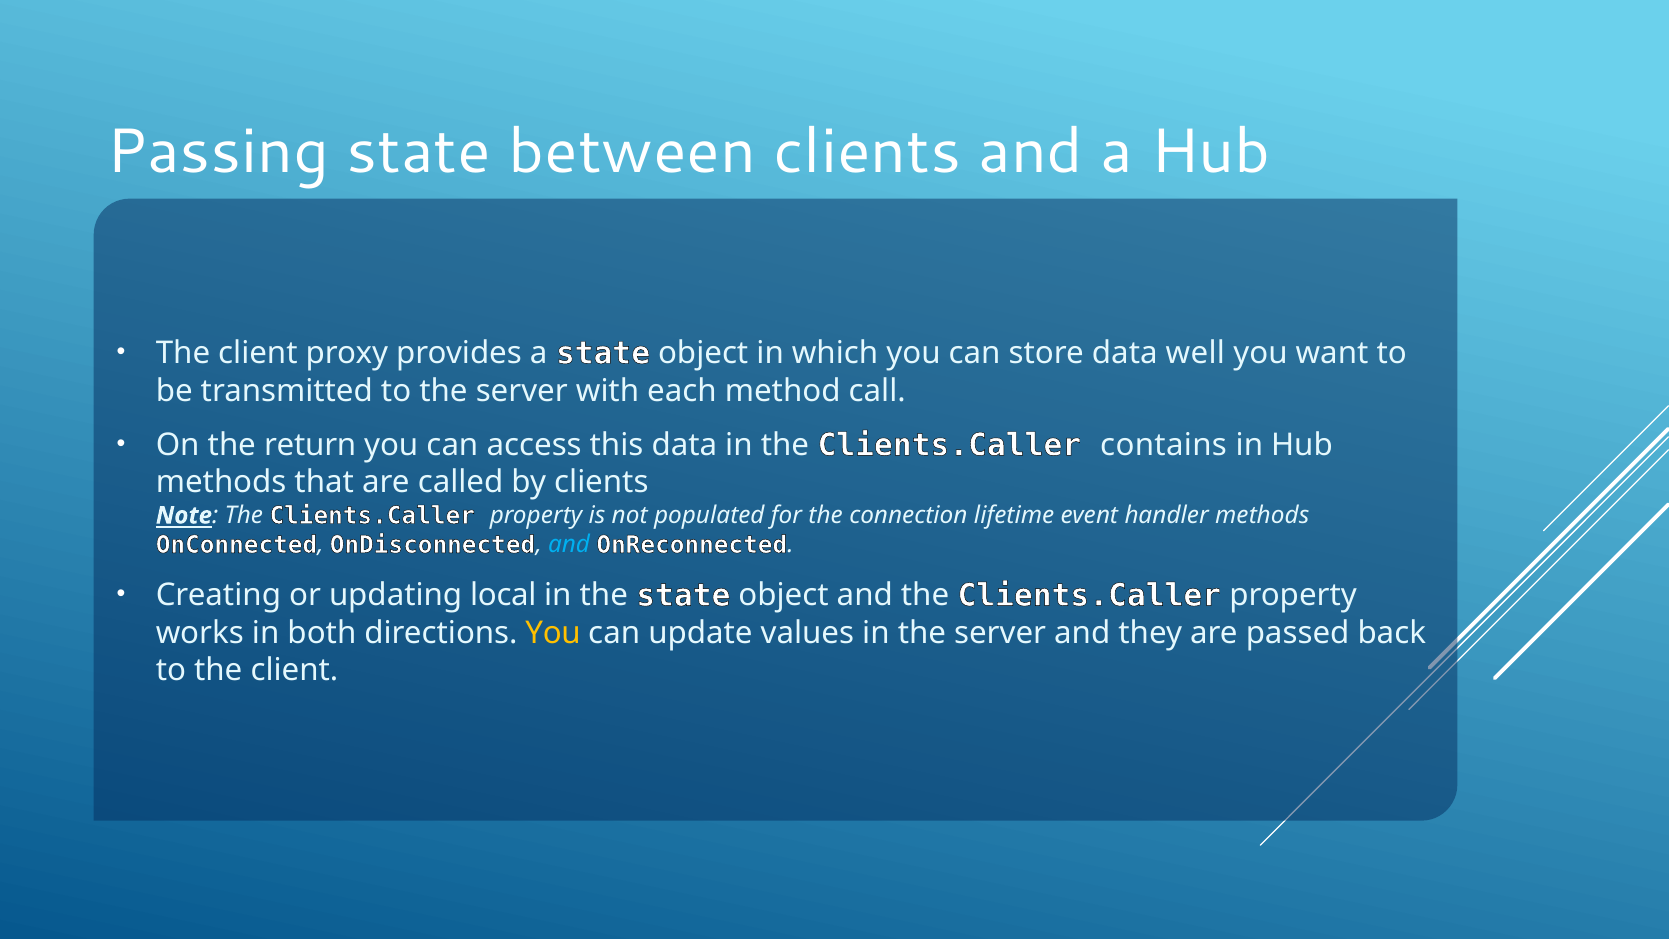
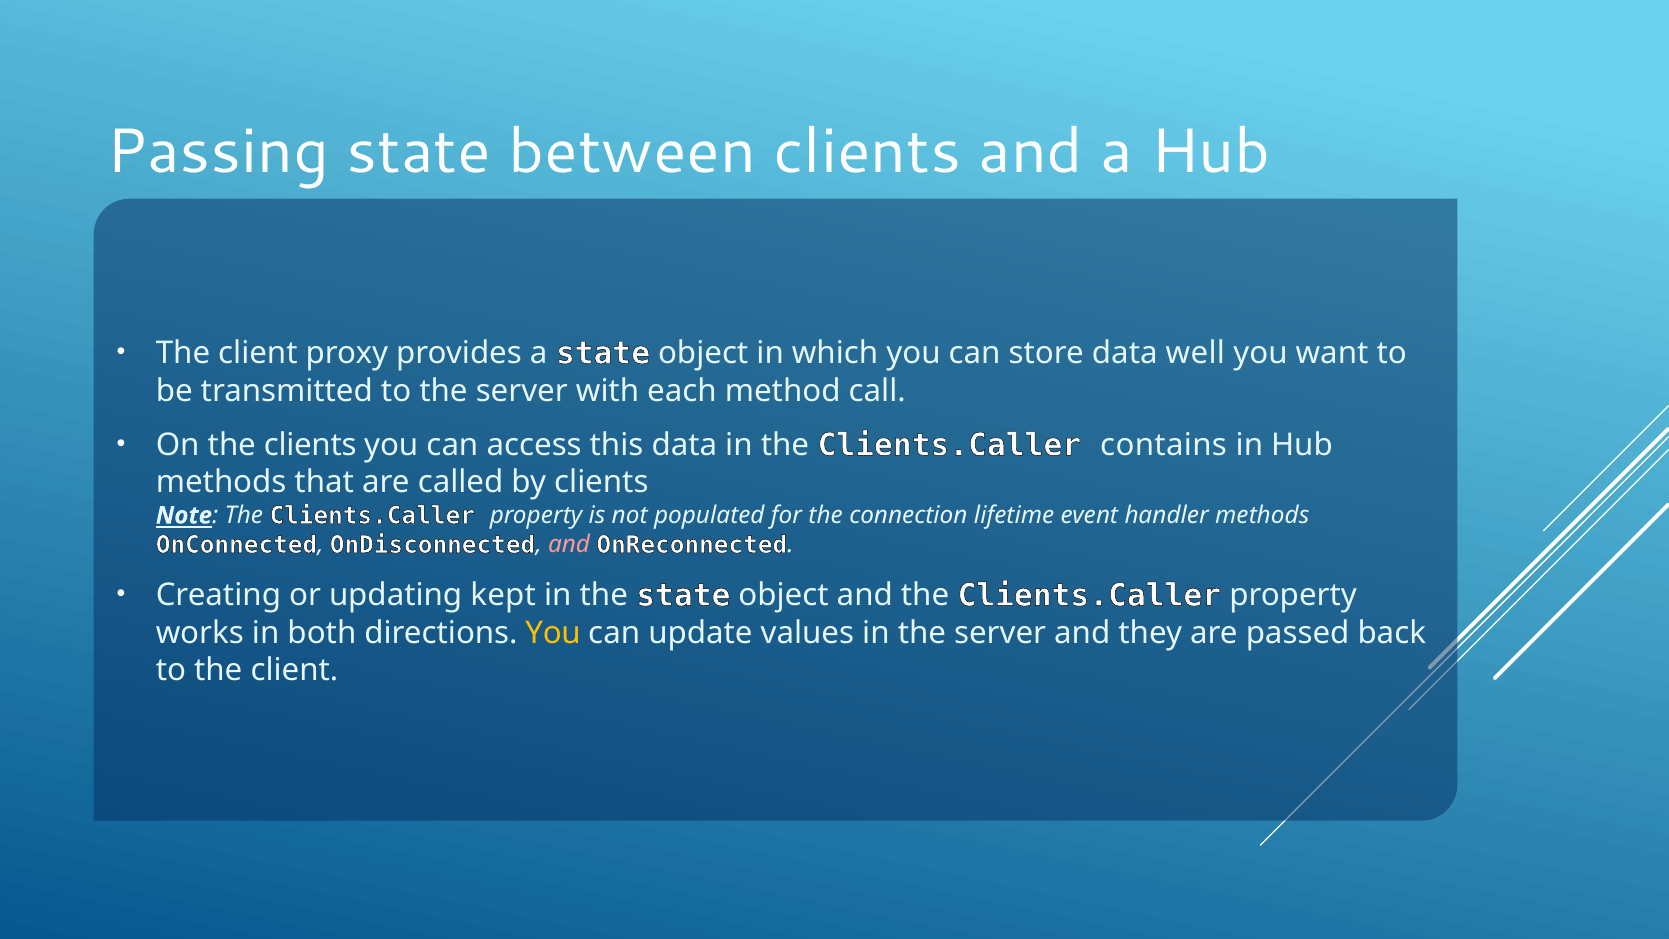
the return: return -> clients (310, 445)
and colour: light blue -> pink (569, 545)
local: local -> kept (503, 595)
